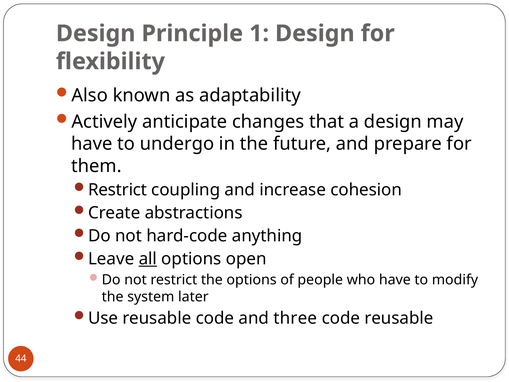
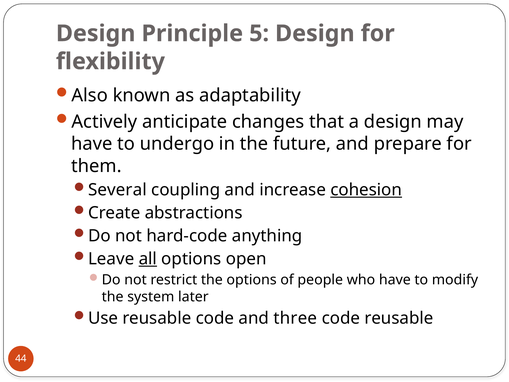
1: 1 -> 5 (259, 33)
Restrict: Restrict -> Several (117, 190)
cohesion underline: none -> present (366, 190)
